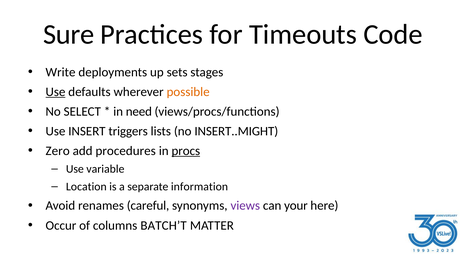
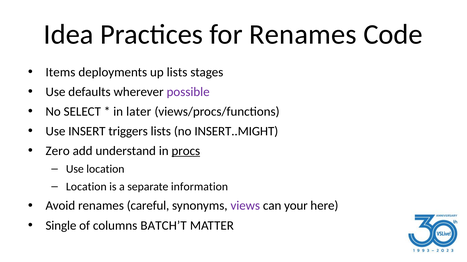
Sure: Sure -> Idea (69, 34)
for Timeouts: Timeouts -> Renames (303, 34)
Write: Write -> Items (60, 72)
up sets: sets -> lists (177, 72)
Use underline: present -> none (55, 92)
possible colour: orange -> purple (188, 92)
need: need -> later (139, 112)
procedures: procedures -> understand (126, 151)
Use variable: variable -> location (105, 170)
Occur: Occur -> Single (61, 226)
